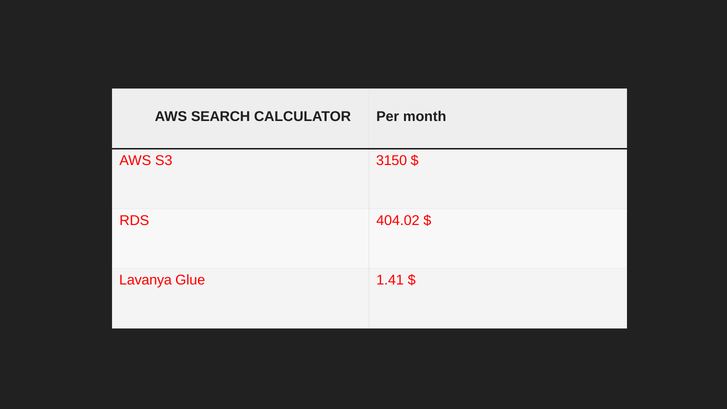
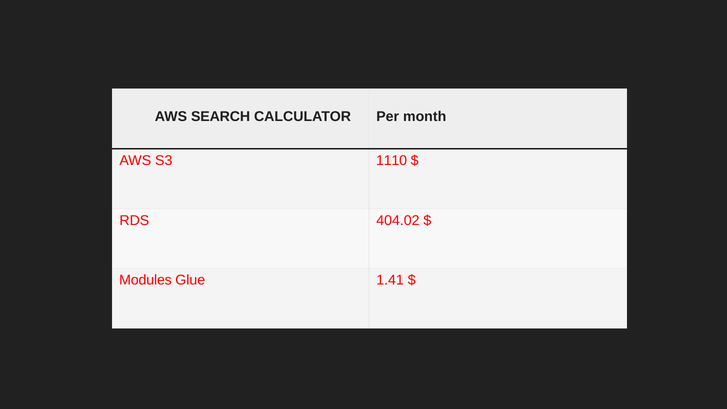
3150: 3150 -> 1110 (392, 161)
Lavanya: Lavanya -> Modules (146, 280)
